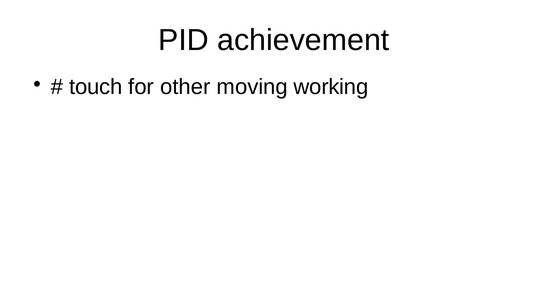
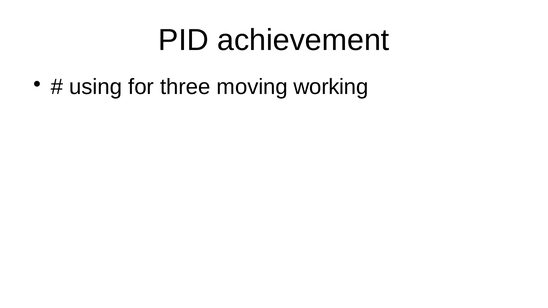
touch: touch -> using (96, 87)
other: other -> three (185, 87)
